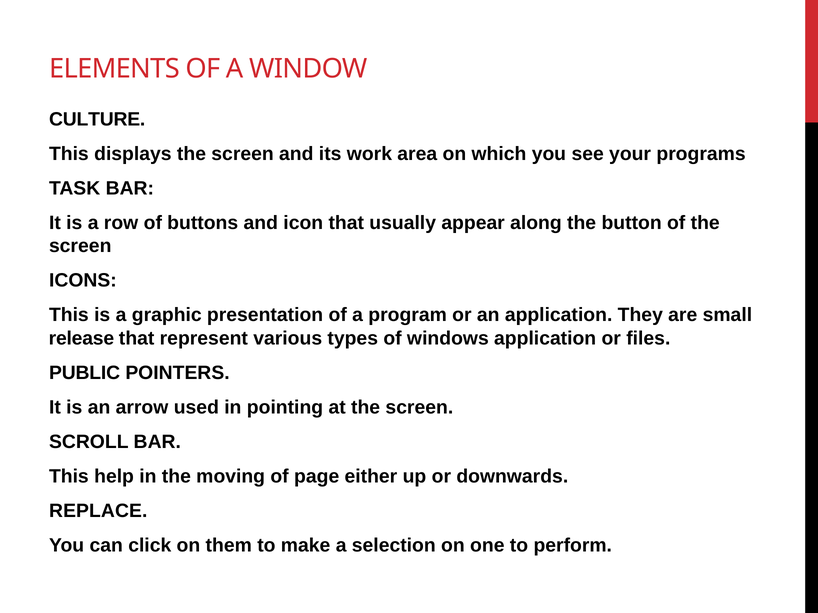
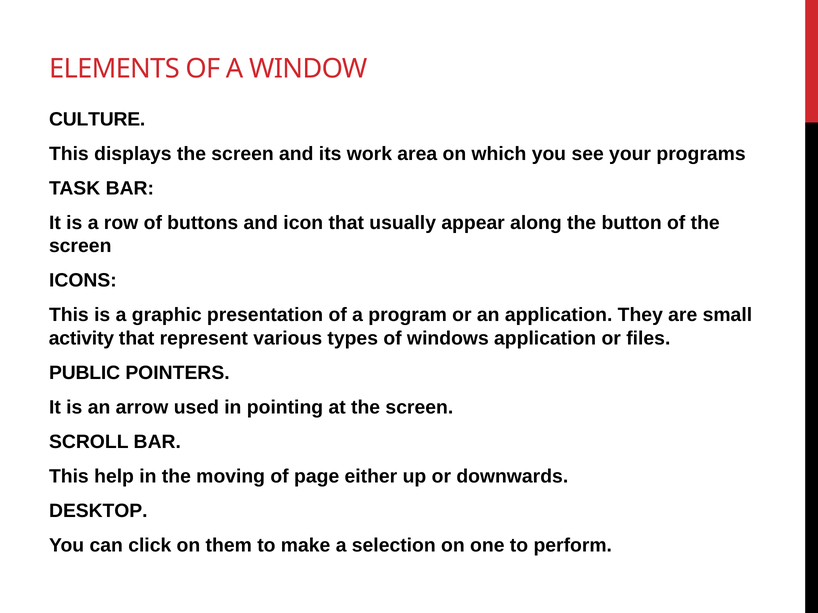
release: release -> activity (81, 338)
REPLACE: REPLACE -> DESKTOP (98, 511)
